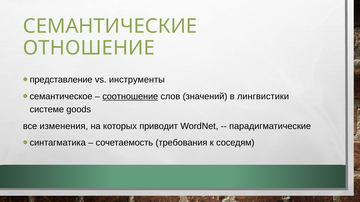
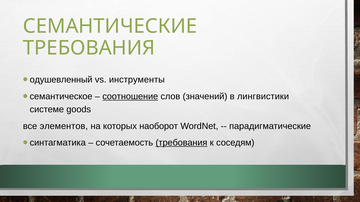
ОТНОШЕНИЕ: ОТНОШЕНИЕ -> ТРЕБОВАНИЯ (89, 48)
представление: представление -> одушевленный (61, 80)
изменения: изменения -> элементов (64, 126)
приводит: приводит -> наоборот (159, 126)
требования underline: none -> present (181, 143)
